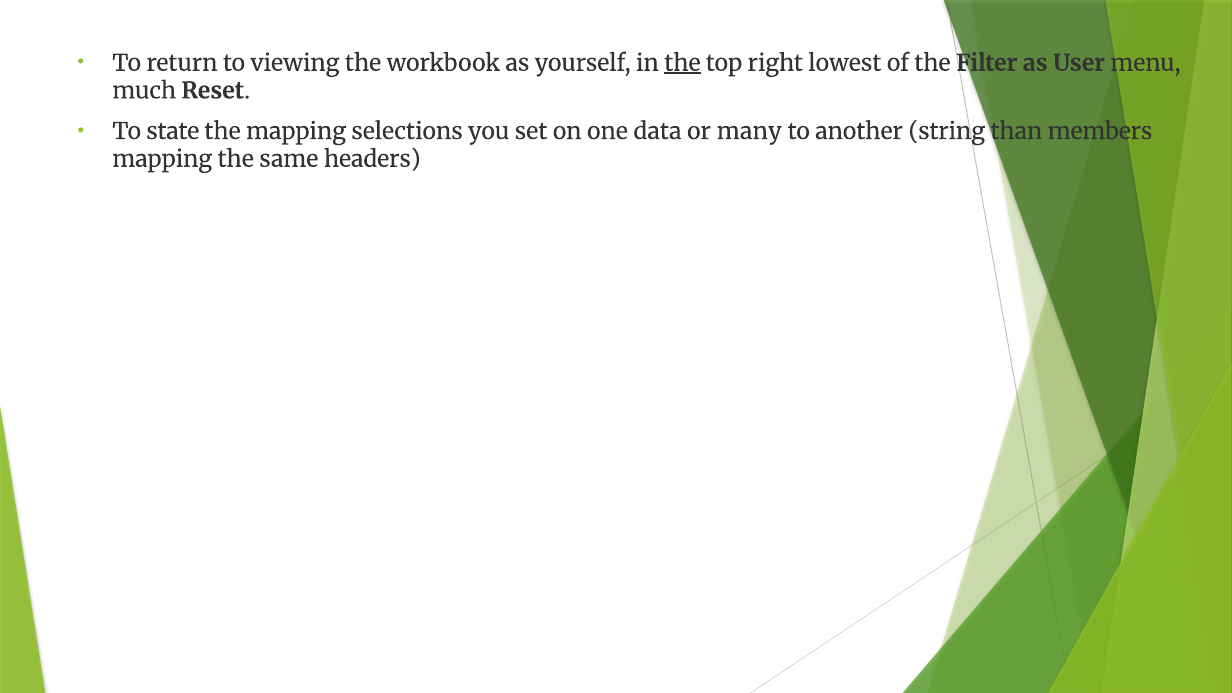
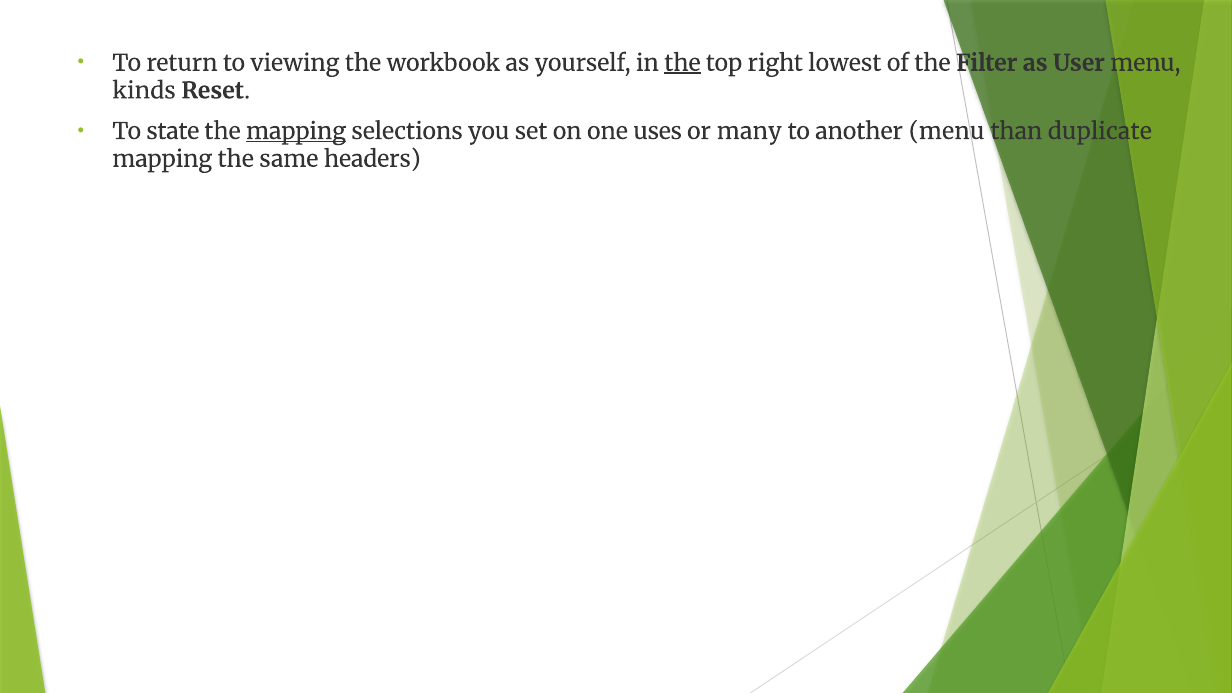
much: much -> kinds (144, 91)
mapping underline: none -> present (296, 131)
data: data -> uses (658, 131)
another string: string -> menu (947, 131)
members: members -> duplicate (1100, 131)
